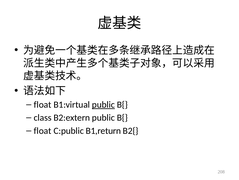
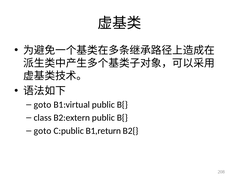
float: float -> goto (43, 104)
public underline: present -> none (103, 104)
float: float -> goto (43, 130)
